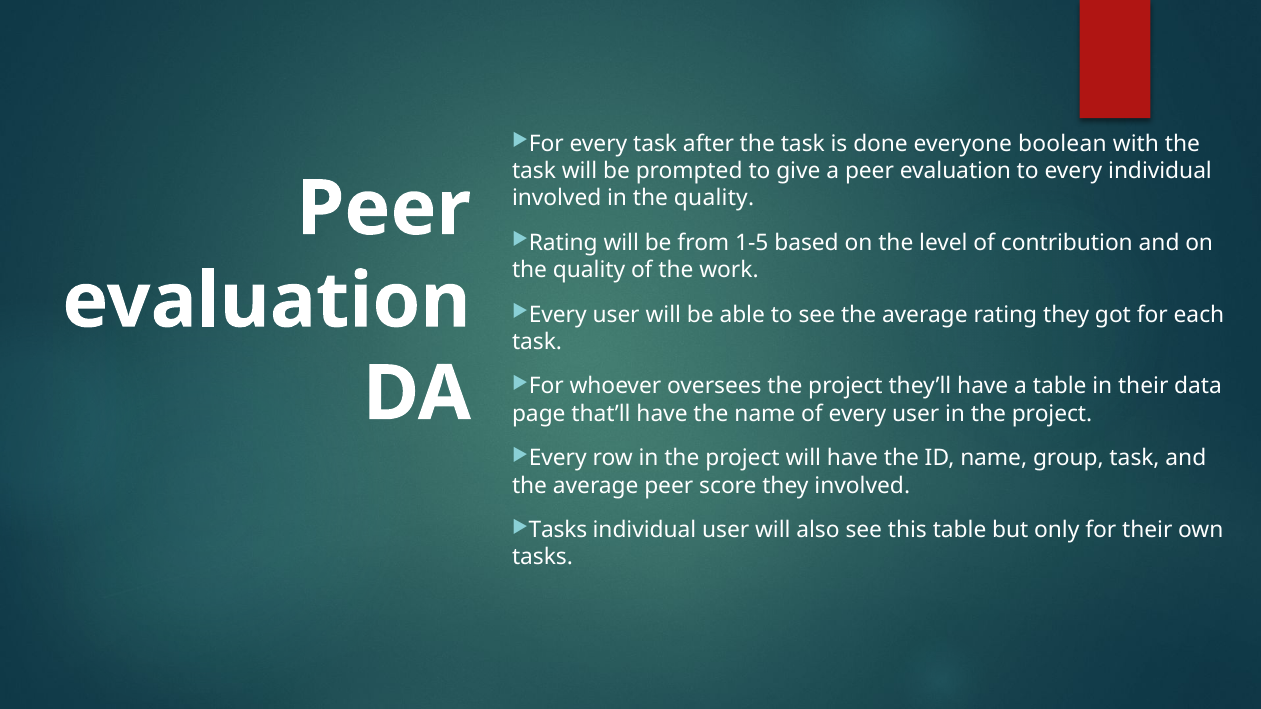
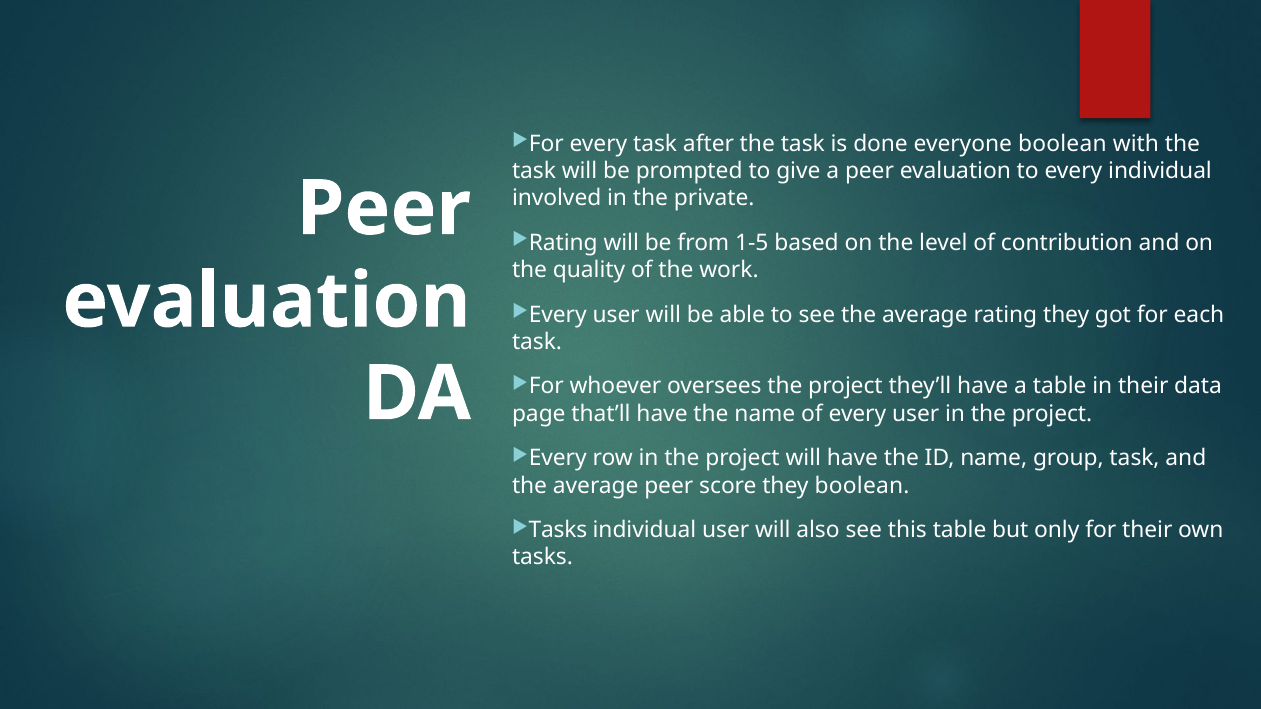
in the quality: quality -> private (714, 198)
they involved: involved -> boolean (862, 486)
